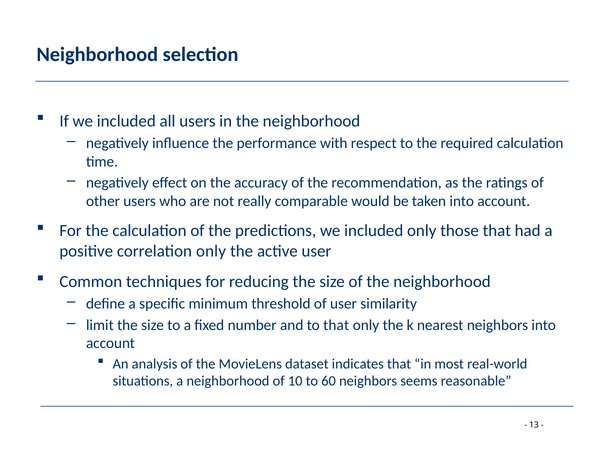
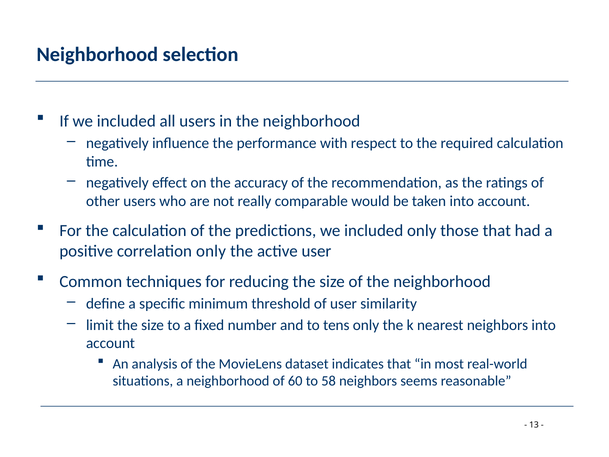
to that: that -> tens (336, 325)
10: 10 -> 60 (295, 381)
60: 60 -> 58 (329, 381)
